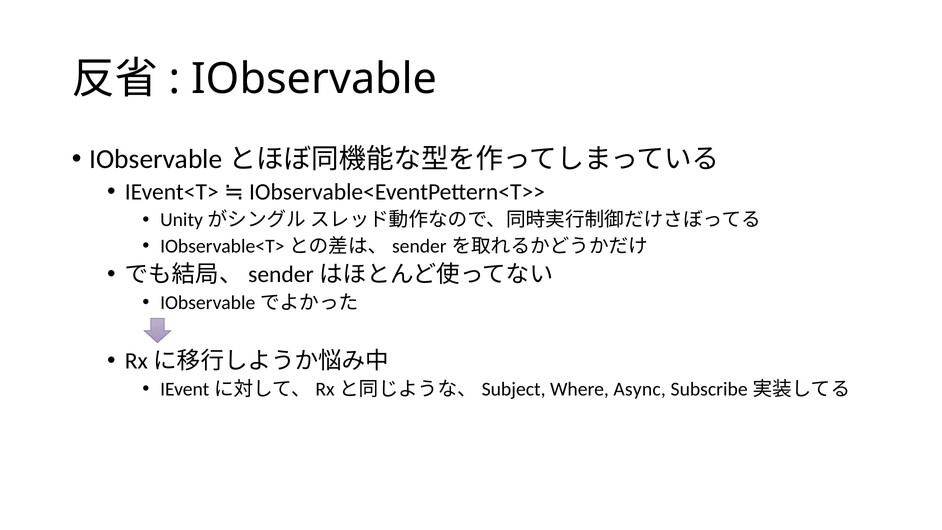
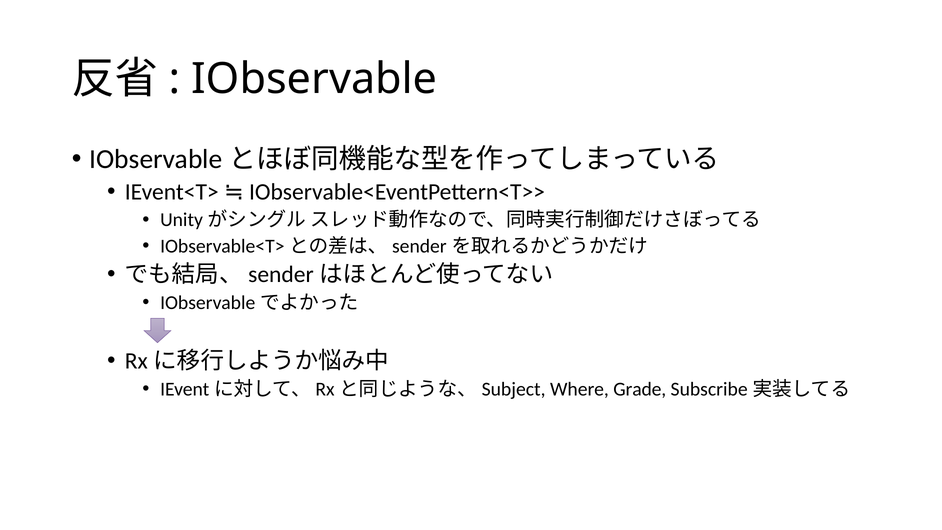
Async: Async -> Grade (640, 389)
